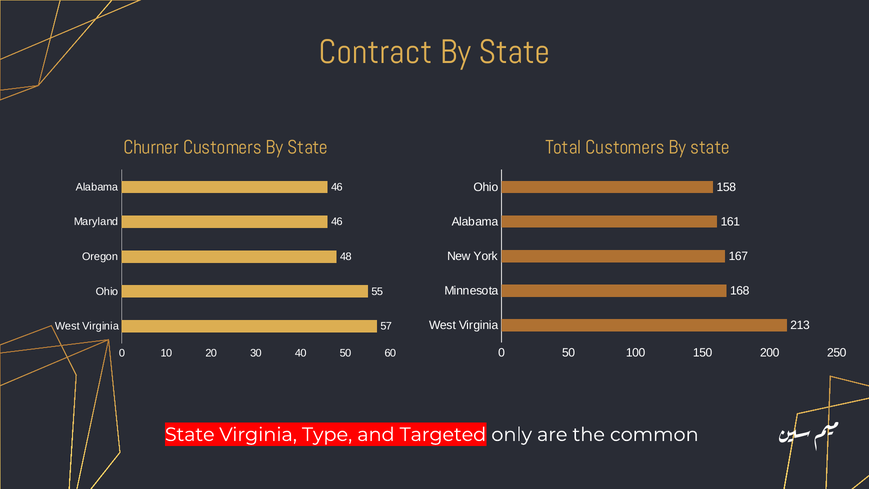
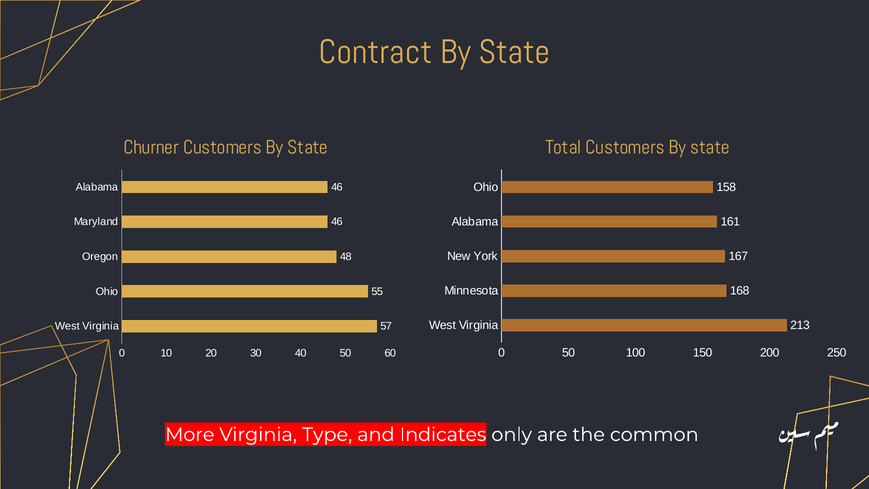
State: State -> More (190, 434)
Targeted: Targeted -> Indicates (443, 434)
